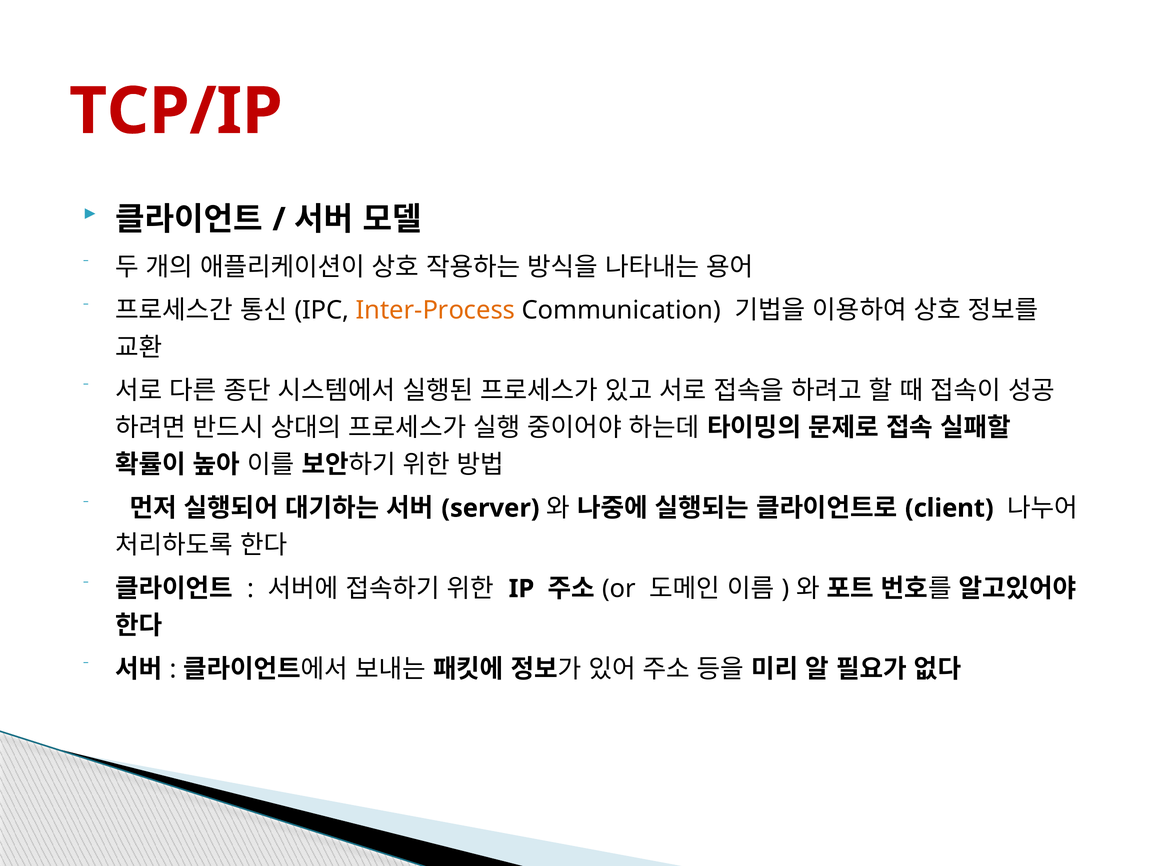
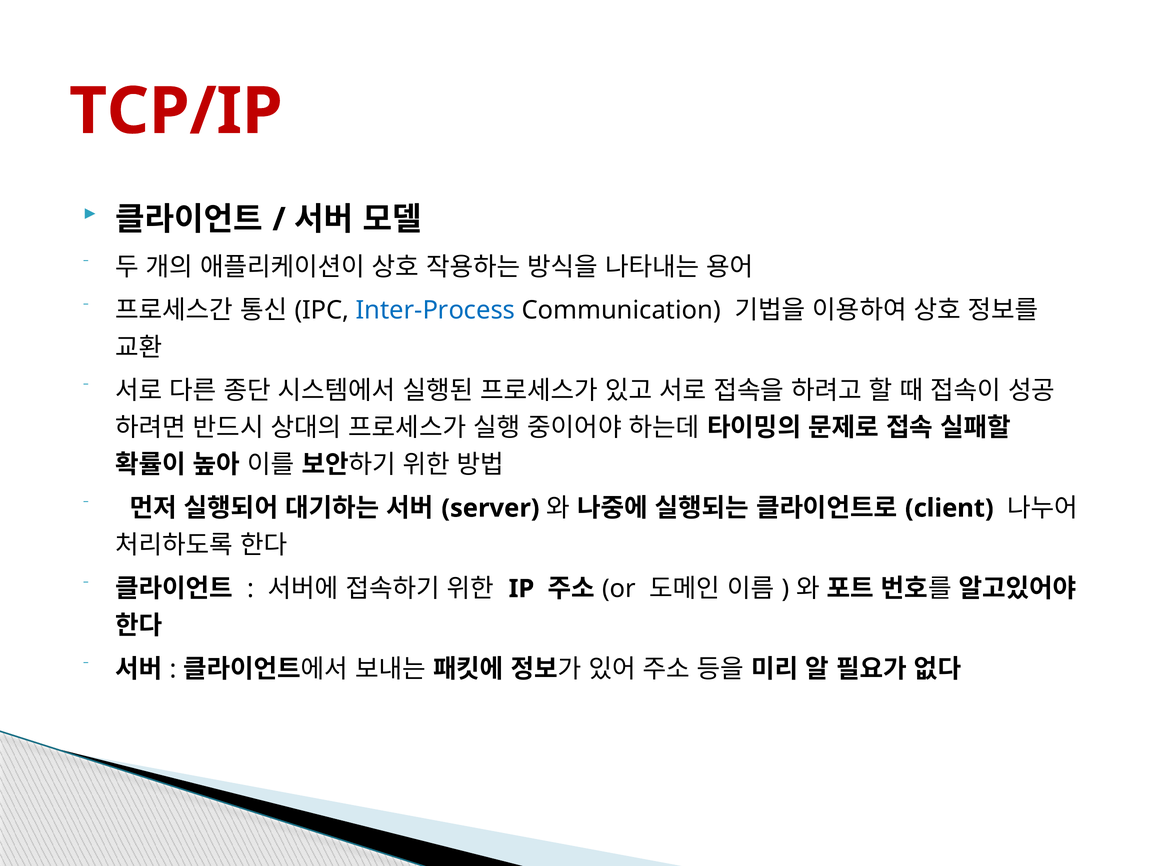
Inter-Process colour: orange -> blue (435, 311)
